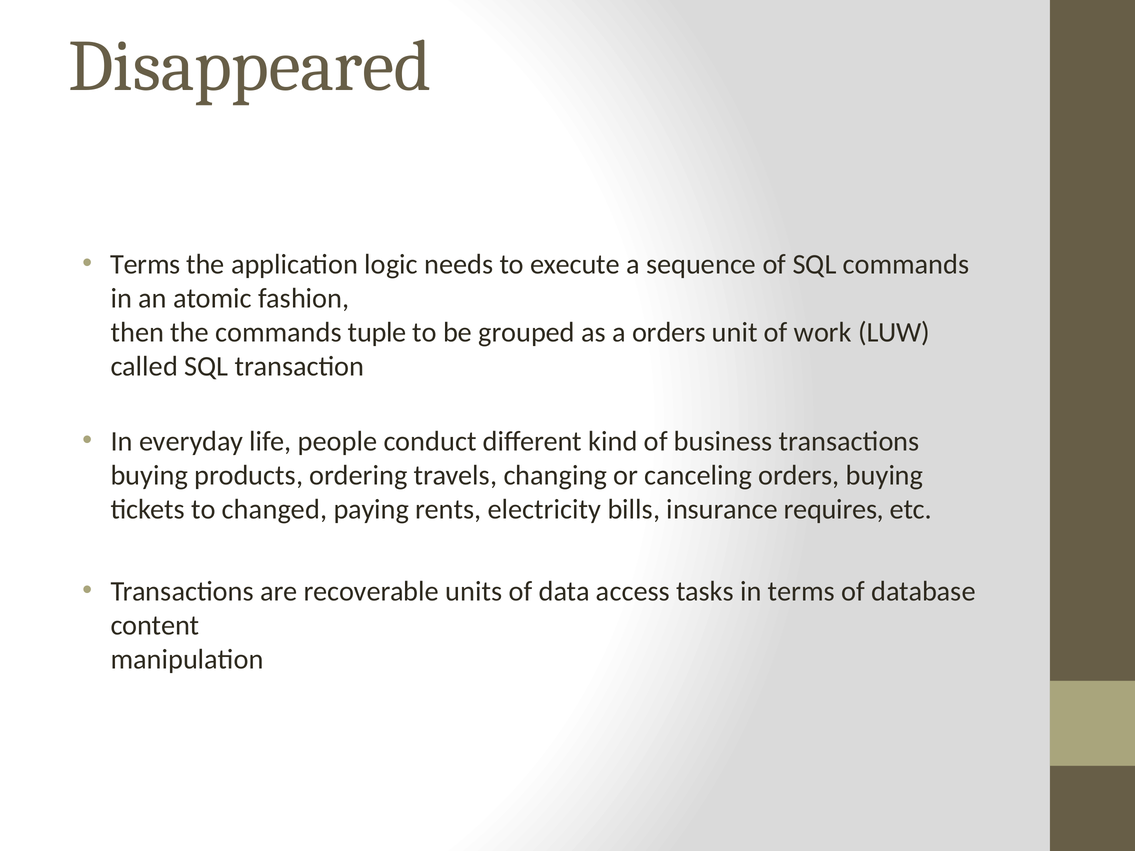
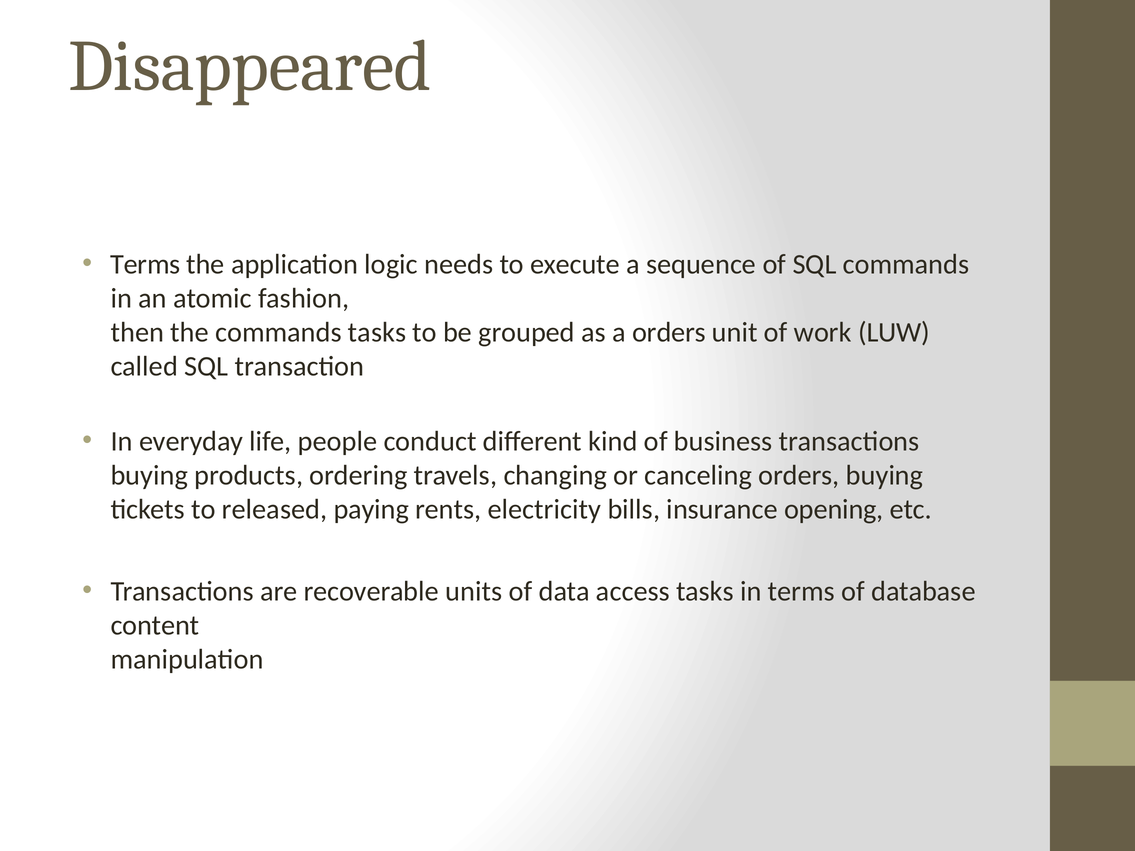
commands tuple: tuple -> tasks (377, 332)
changed: changed -> released (275, 510)
requires: requires -> opening (834, 510)
